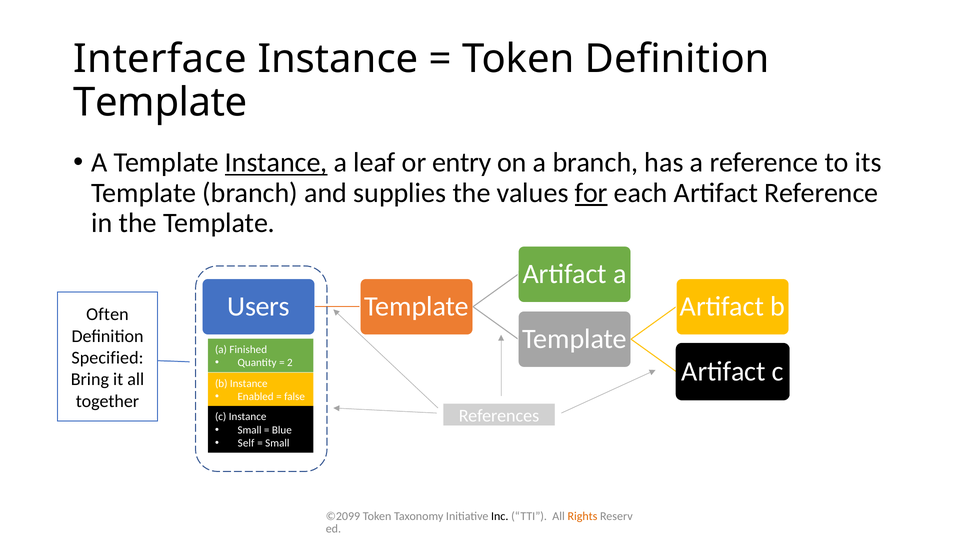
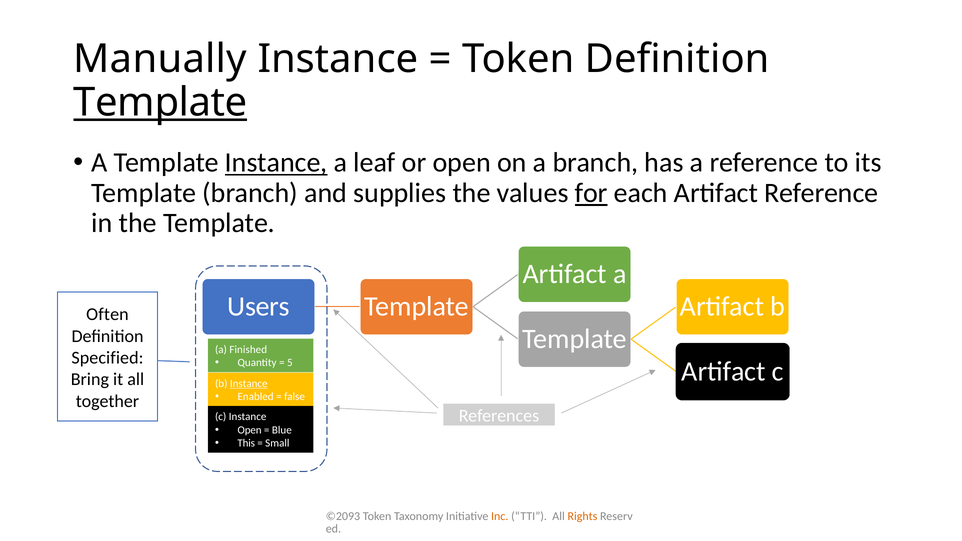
Interface: Interface -> Manually (160, 59)
Template underline: none -> present (160, 102)
or entry: entry -> open (462, 163)
2: 2 -> 5 (290, 363)
Instance underline: none -> present (249, 384)
Small: Small -> Open (250, 430)
Self: Self -> This (246, 443)
©2099: ©2099 -> ©2093 (343, 517)
Inc colour: black -> orange (500, 517)
